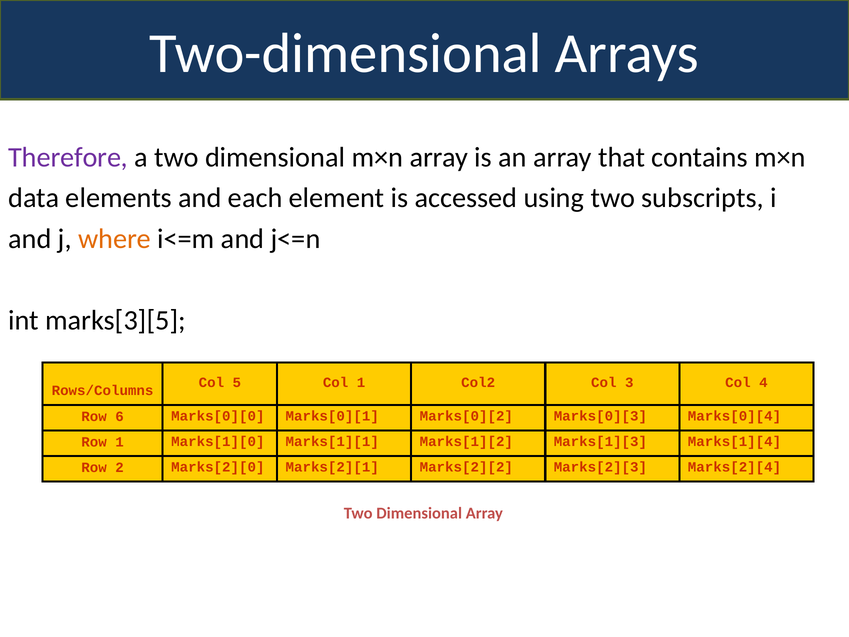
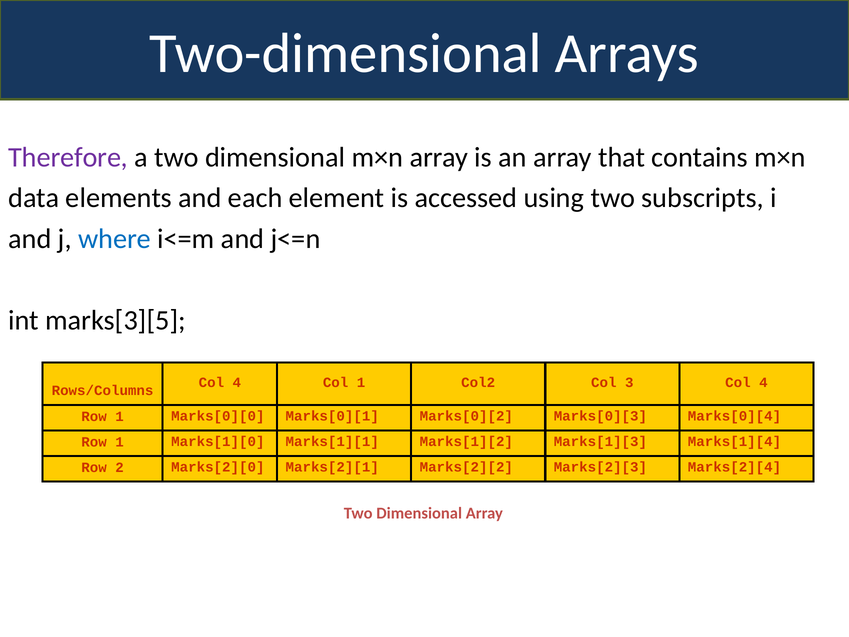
where colour: orange -> blue (115, 239)
5: 5 -> 4 (237, 383)
6: 6 -> 1 (120, 417)
